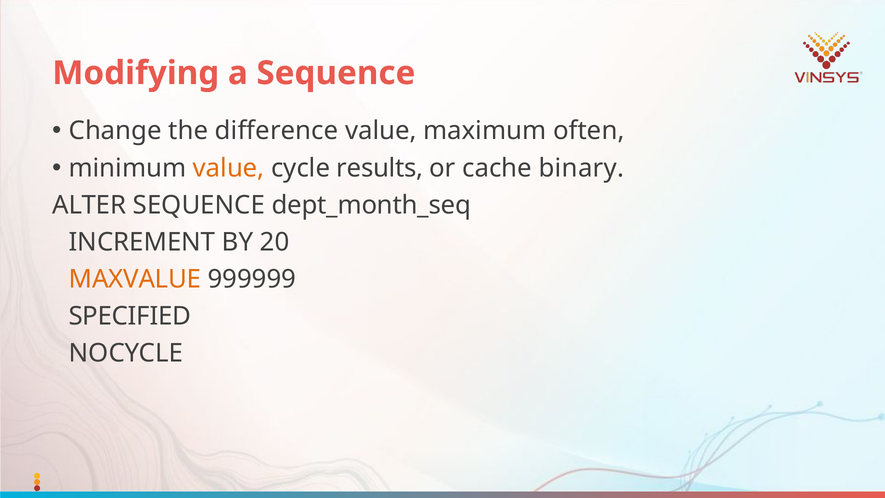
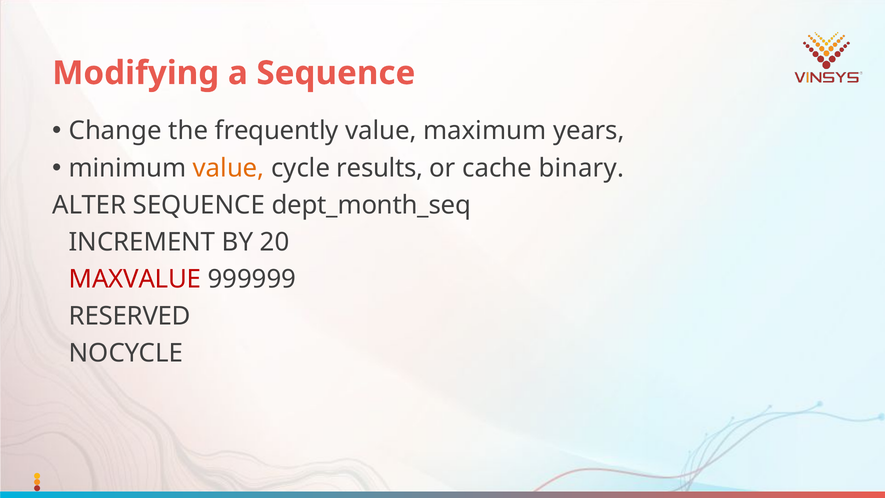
difference: difference -> frequently (277, 131)
often: often -> years (589, 131)
MAXVALUE colour: orange -> red (135, 279)
SPECIFIED: SPECIFIED -> RESERVED (130, 316)
